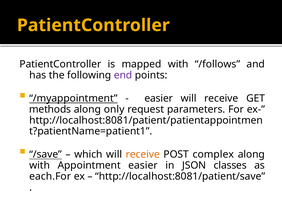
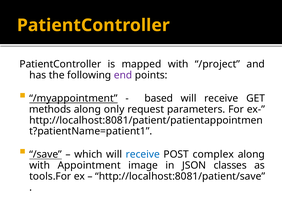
/follows: /follows -> /project (217, 64)
easier: easier -> based (159, 99)
receive colour: orange -> blue (143, 155)
Appointment easier: easier -> image (143, 166)
each.For: each.For -> tools.For (50, 177)
